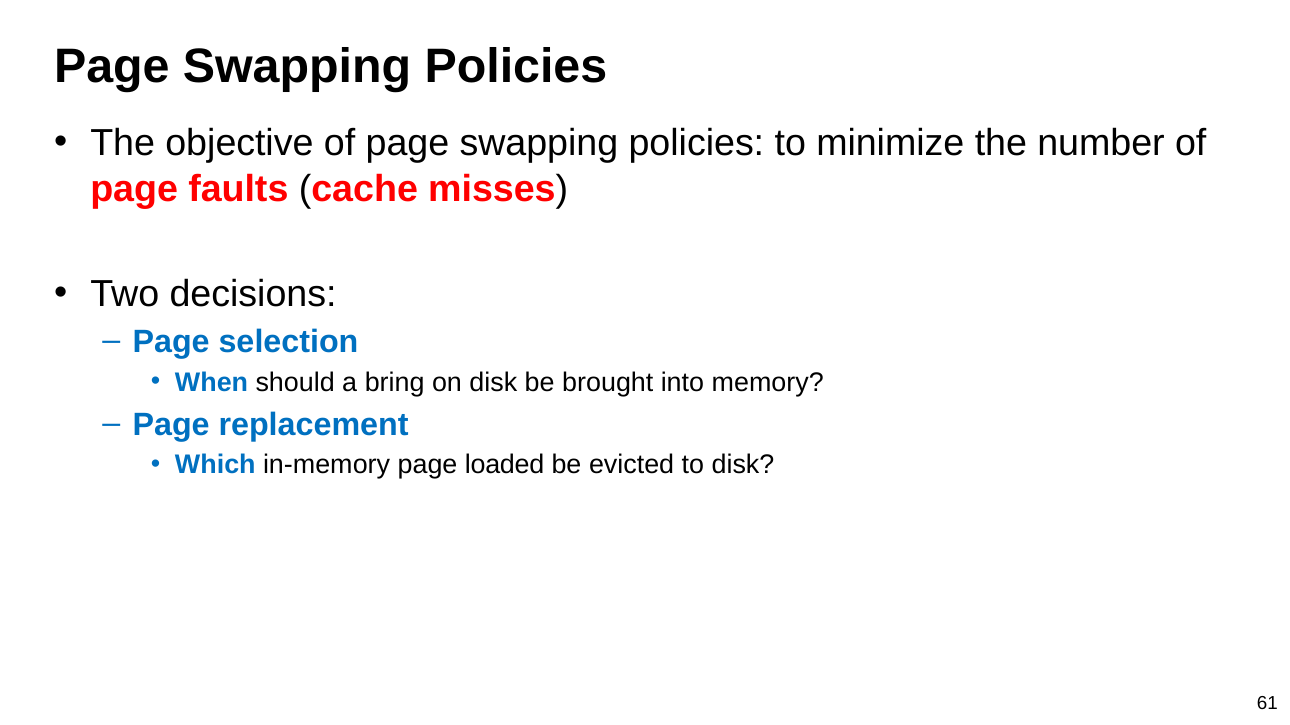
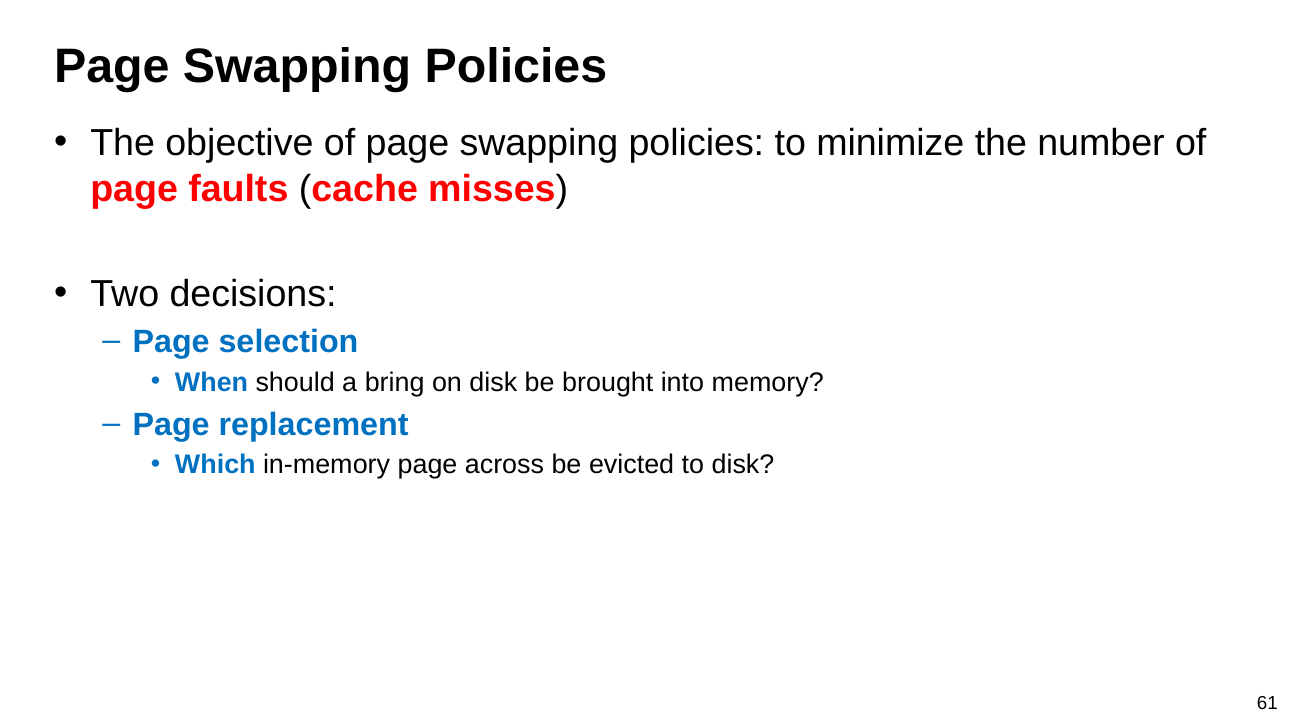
loaded: loaded -> across (504, 466)
